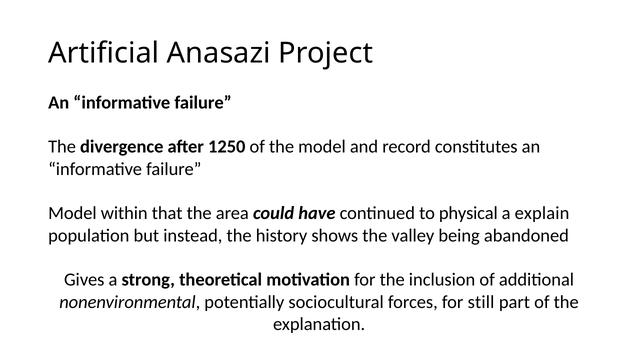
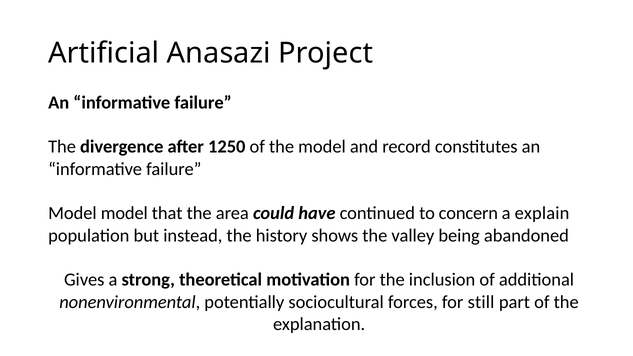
Model within: within -> model (124, 213)
physical: physical -> concern (468, 213)
